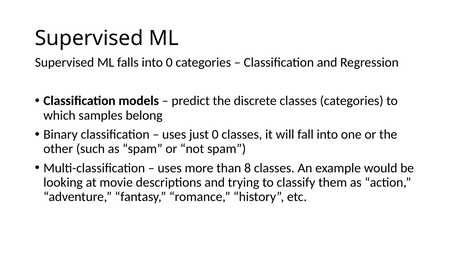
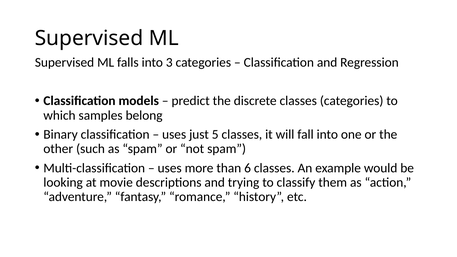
into 0: 0 -> 3 (169, 63)
just 0: 0 -> 5 (215, 134)
8: 8 -> 6 (248, 168)
